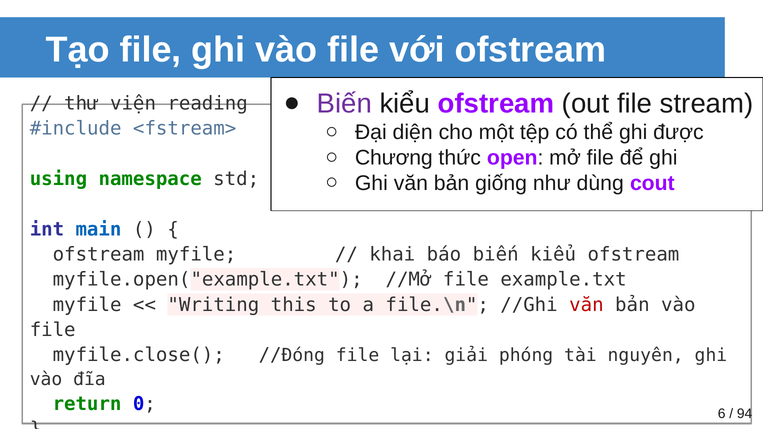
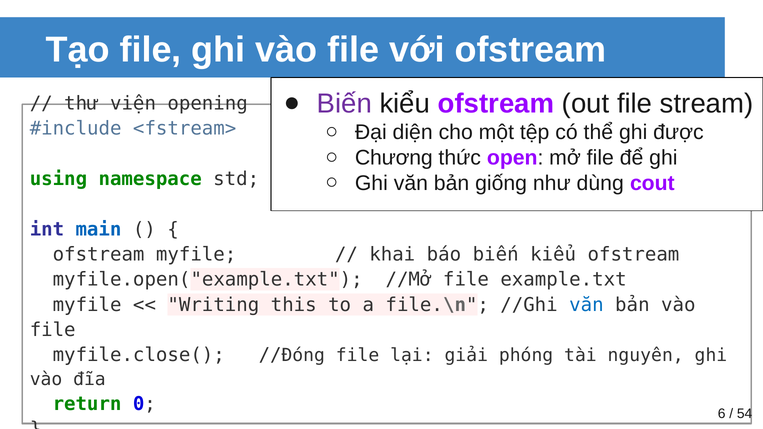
reading: reading -> opening (208, 103)
văn colour: red -> blue (586, 305)
94: 94 -> 54 (745, 414)
